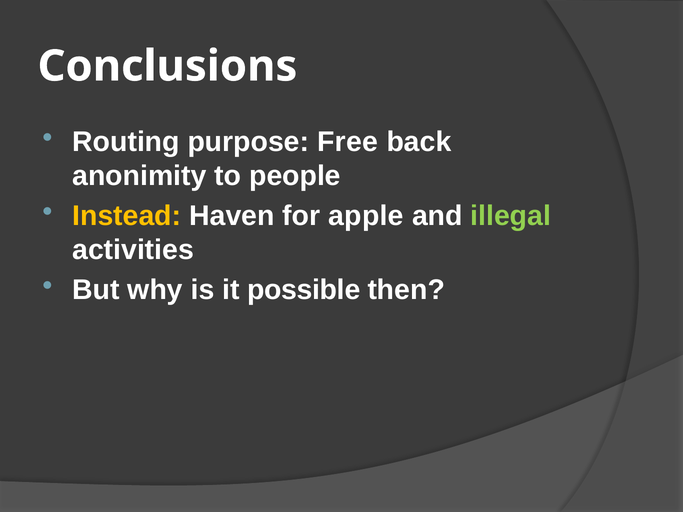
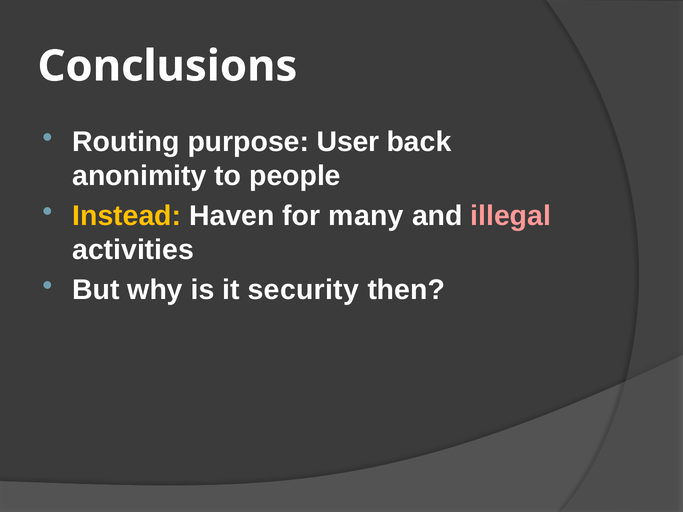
Free: Free -> User (348, 142)
apple: apple -> many (366, 216)
illegal colour: light green -> pink (511, 216)
possible: possible -> security (303, 290)
